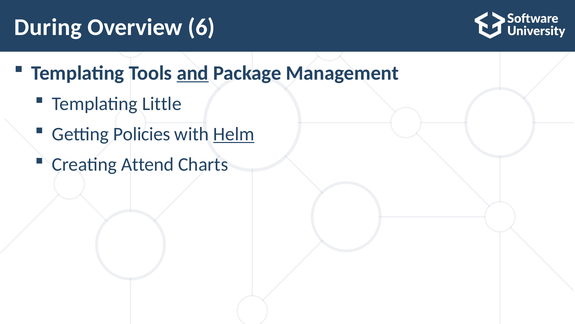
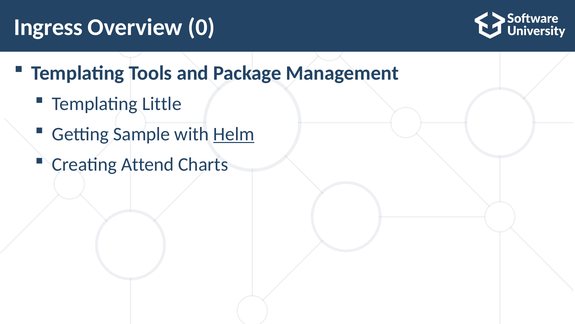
During: During -> Ingress (48, 27)
6: 6 -> 0 (201, 27)
and underline: present -> none (193, 73)
Policies: Policies -> Sample (142, 134)
